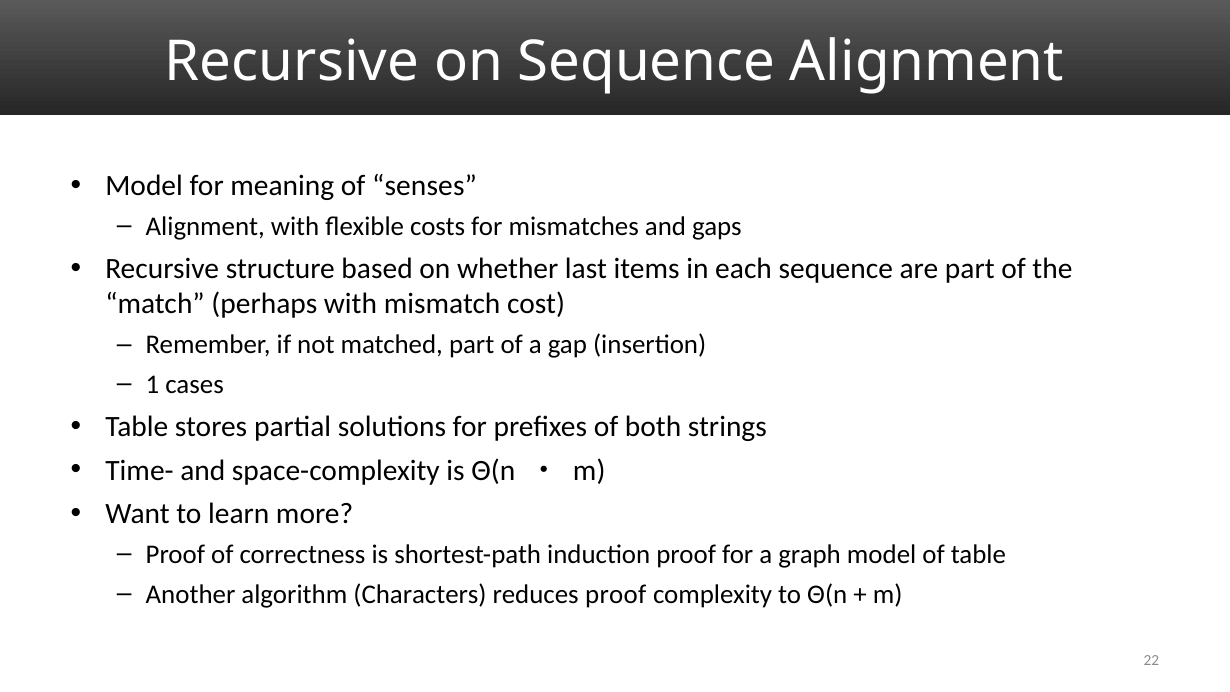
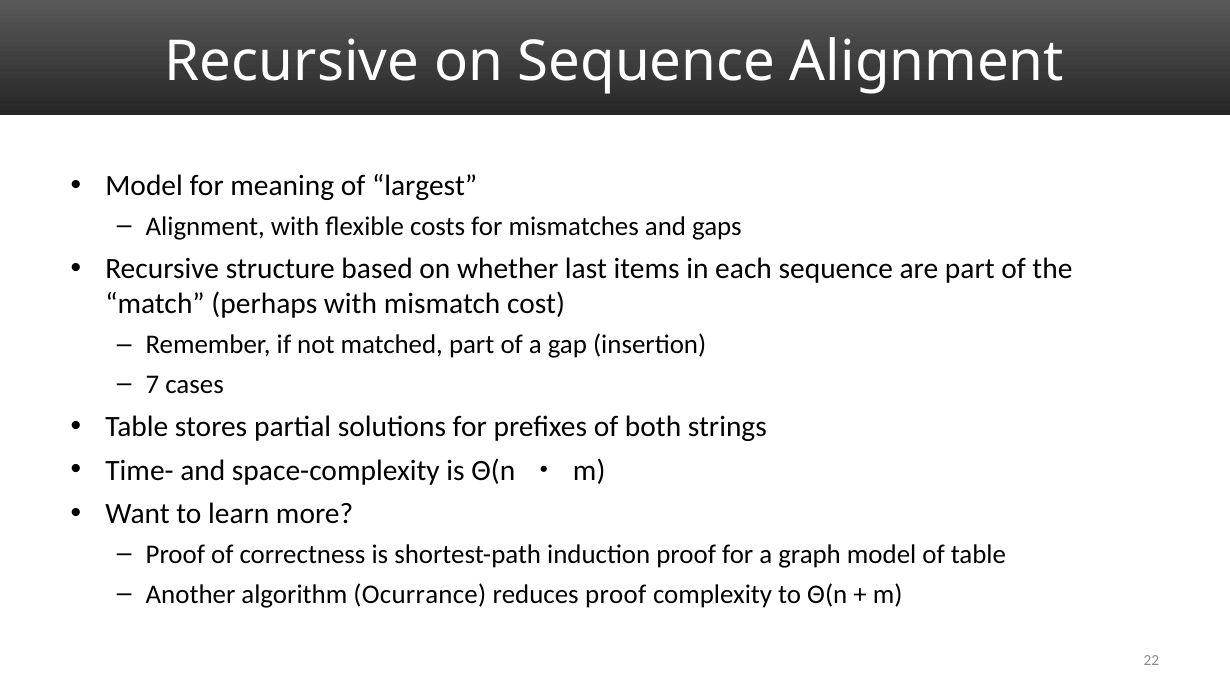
senses: senses -> largest (425, 186)
1: 1 -> 7 (152, 384)
Characters: Characters -> Ocurrance (420, 594)
